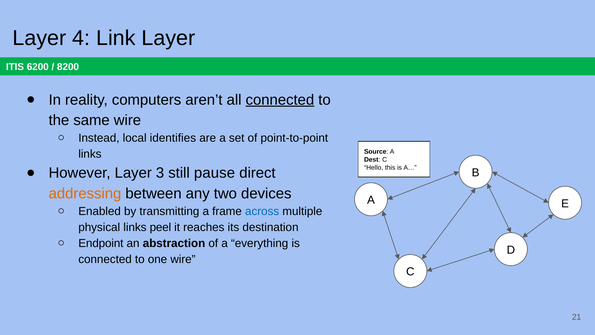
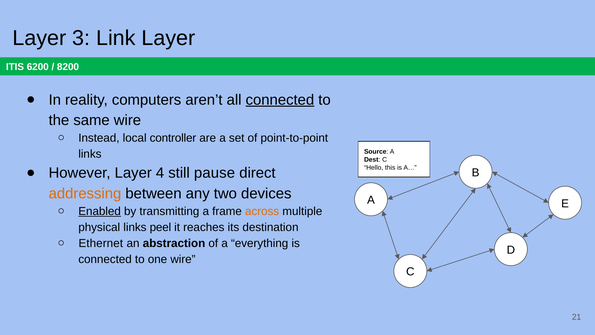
4: 4 -> 3 (81, 38)
identifies: identifies -> controller (173, 138)
3: 3 -> 4 (160, 173)
Enabled underline: none -> present (100, 211)
across colour: blue -> orange (262, 211)
Endpoint: Endpoint -> Ethernet (101, 243)
